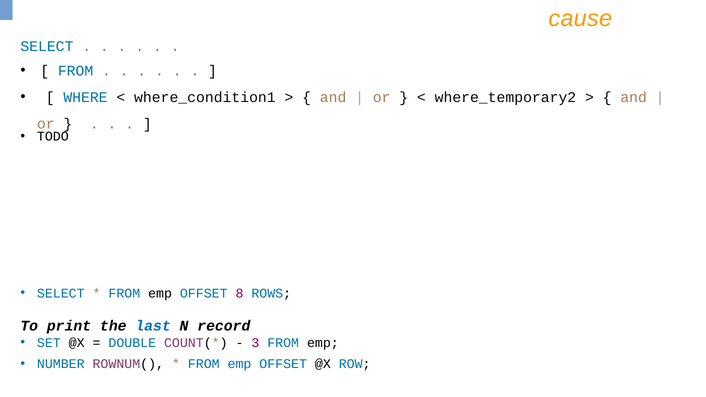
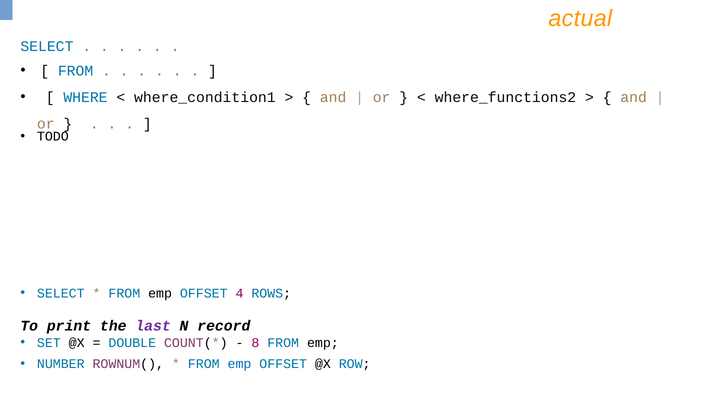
cause: cause -> actual (580, 18)
where_temporary2: where_temporary2 -> where_functions2 (505, 97)
8: 8 -> 4 (239, 293)
last colour: blue -> purple (153, 326)
3: 3 -> 8 (255, 343)
